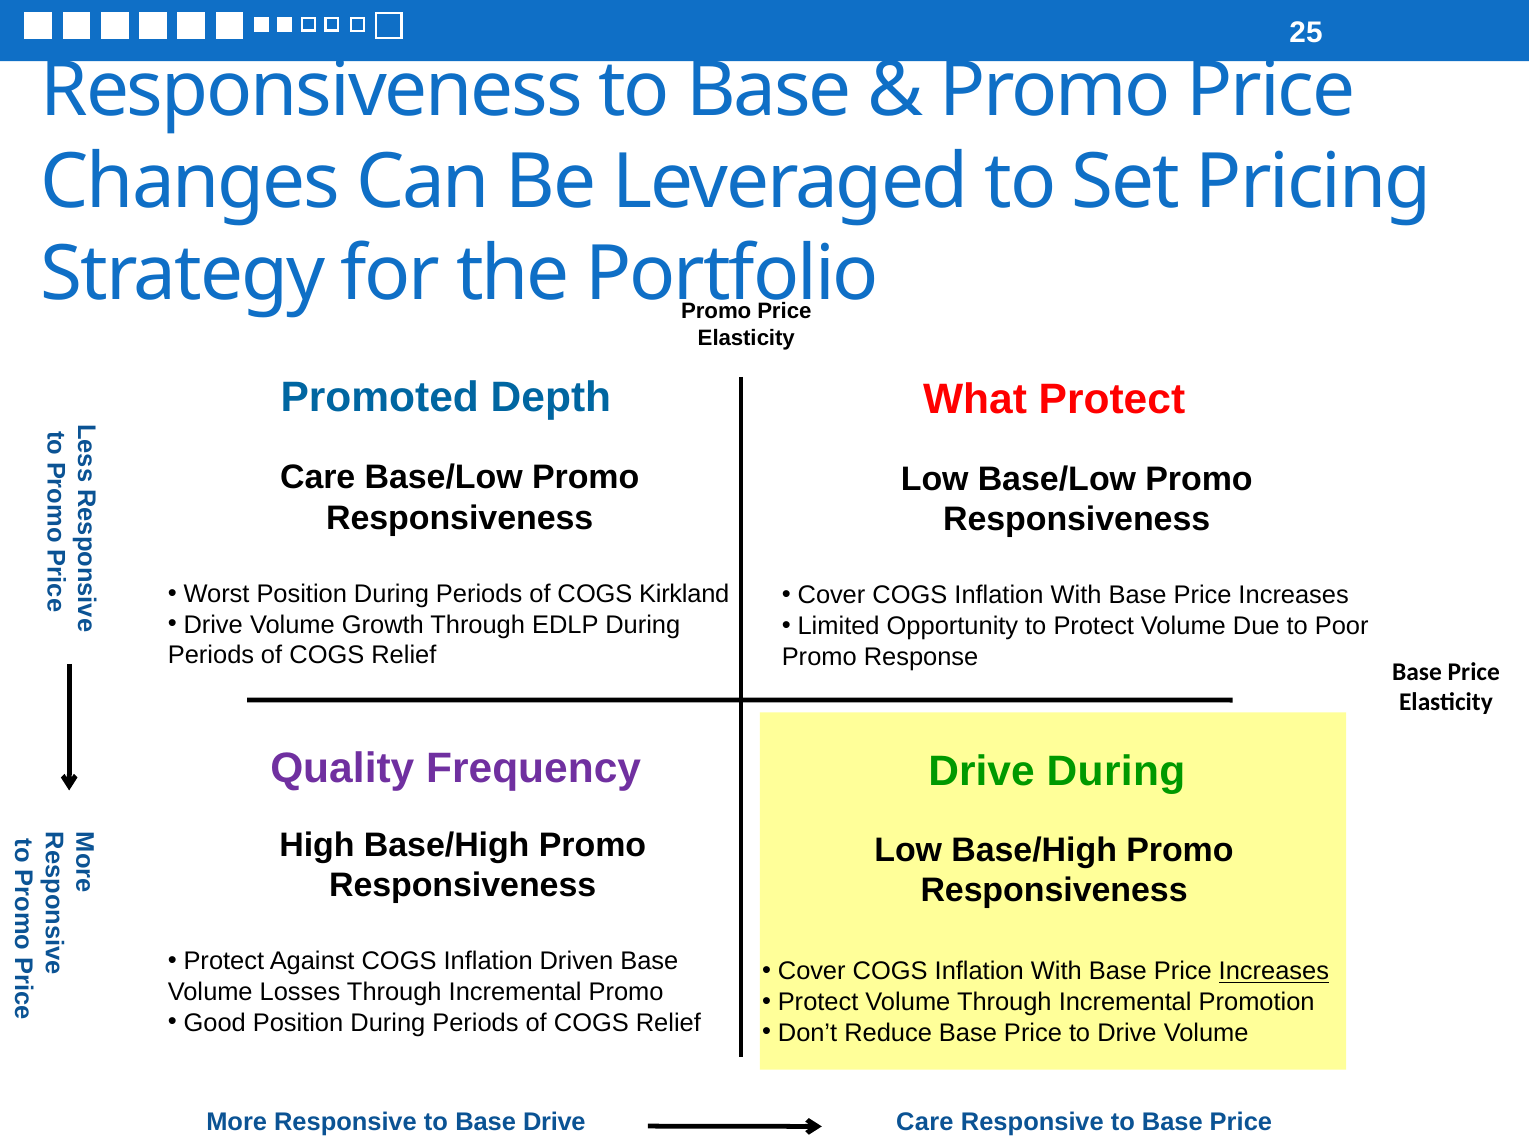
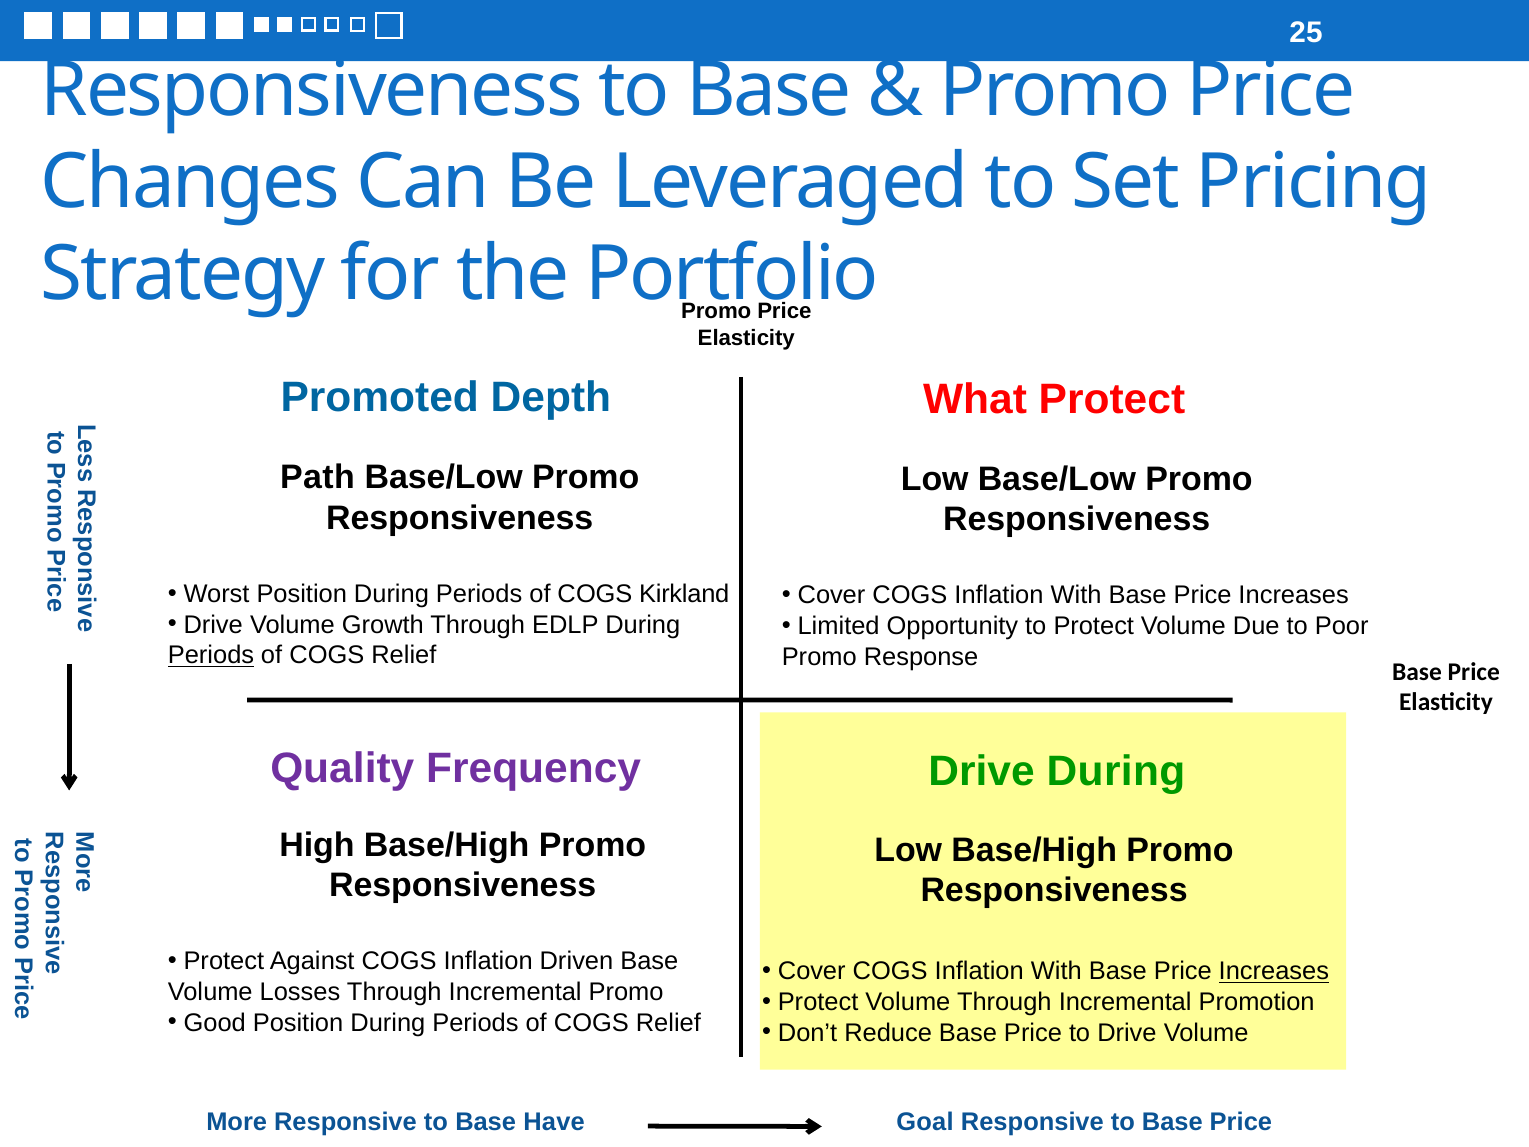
Care: Care -> Path (318, 478)
Periods underline: none -> present (211, 655)
Base Drive: Drive -> Have (554, 1122)
Care: Care -> Goal (925, 1122)
